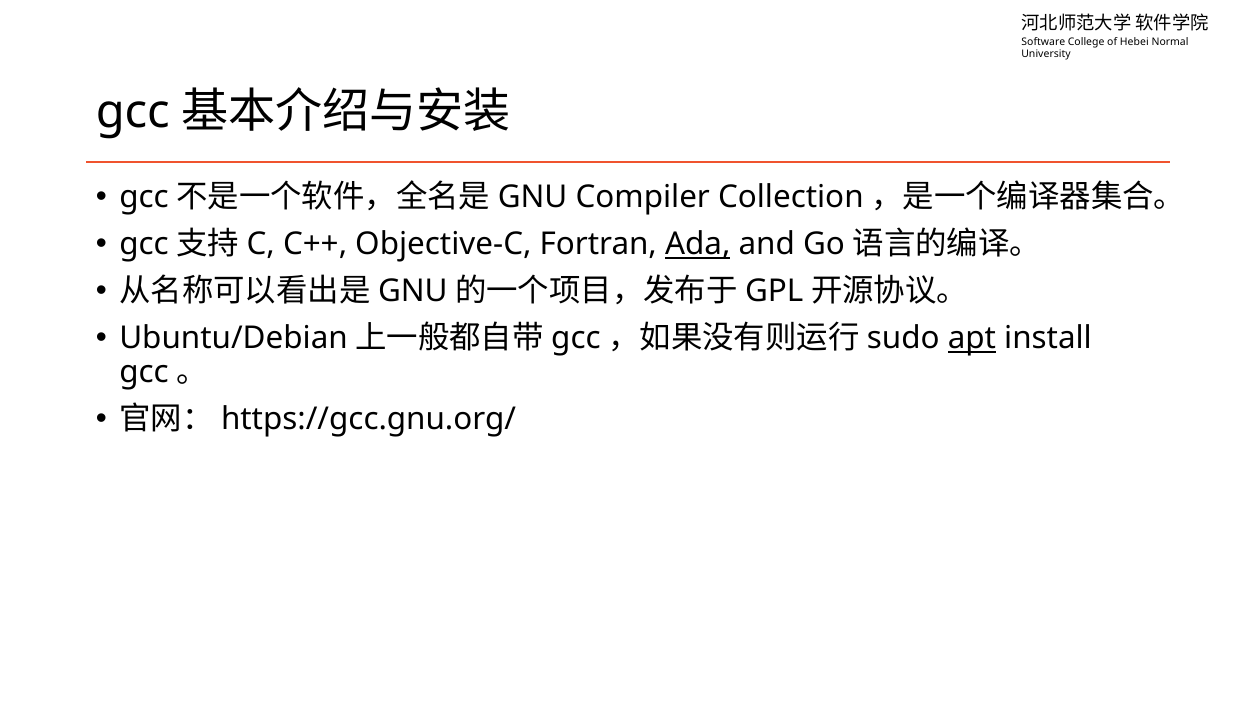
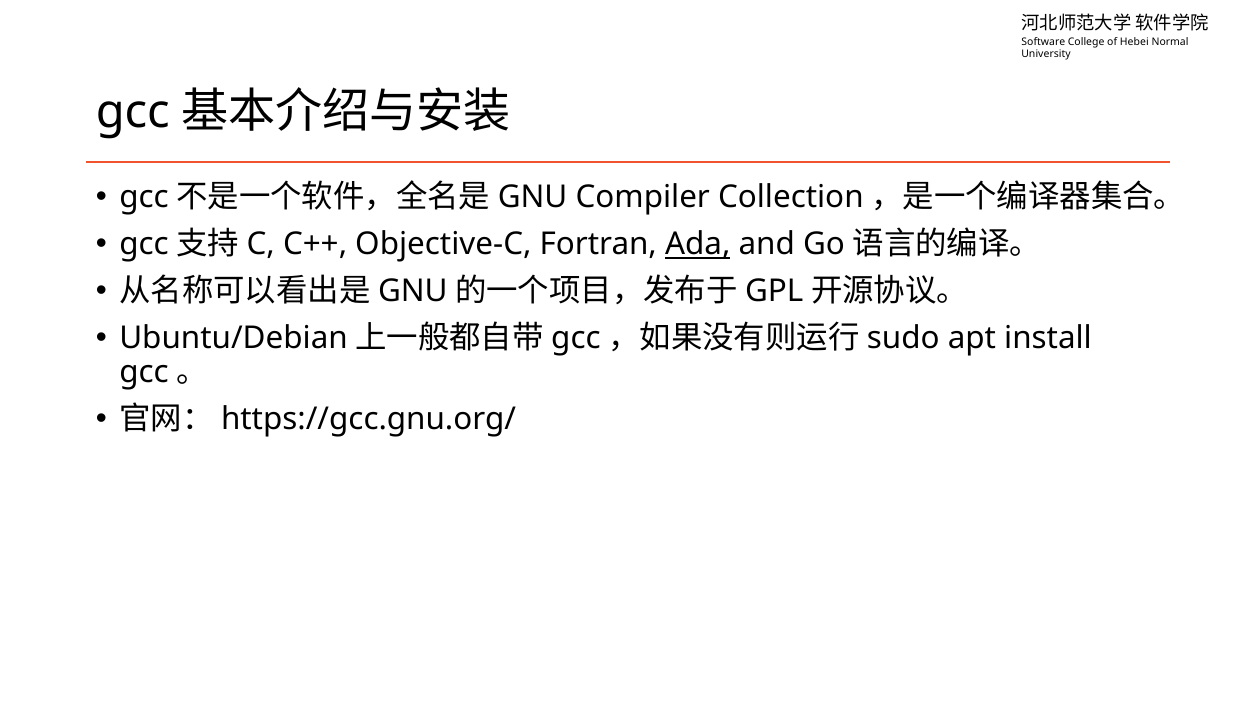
apt underline: present -> none (972, 338)
